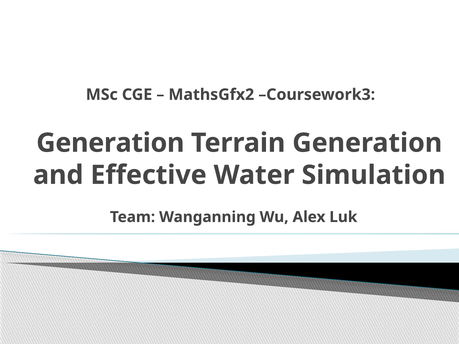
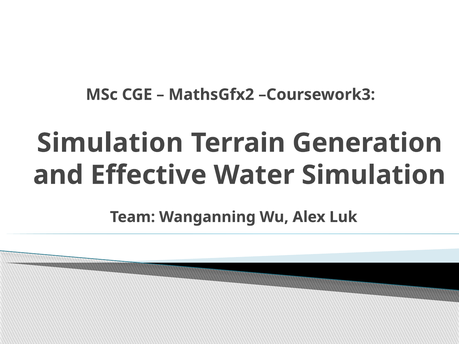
Generation: Generation -> Simulation (110, 143)
